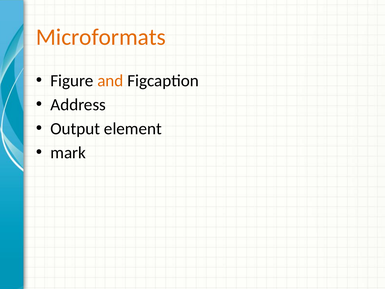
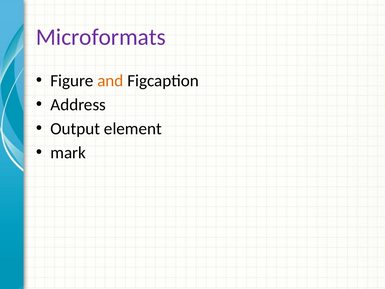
Microformats colour: orange -> purple (101, 37)
